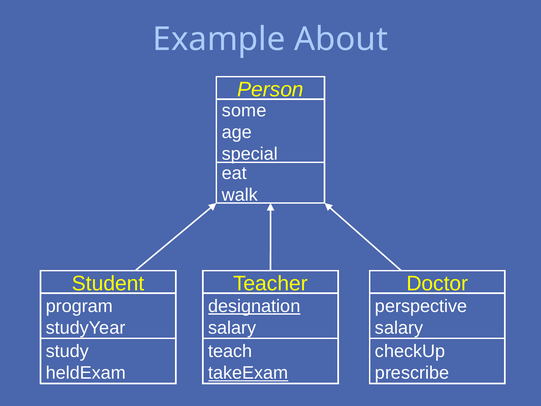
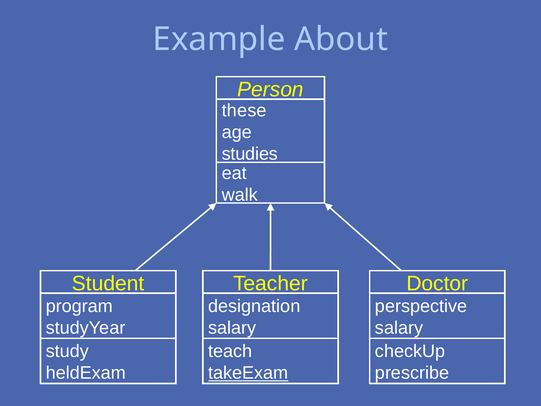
some: some -> these (244, 110)
special: special -> studies (250, 154)
designation underline: present -> none (254, 306)
